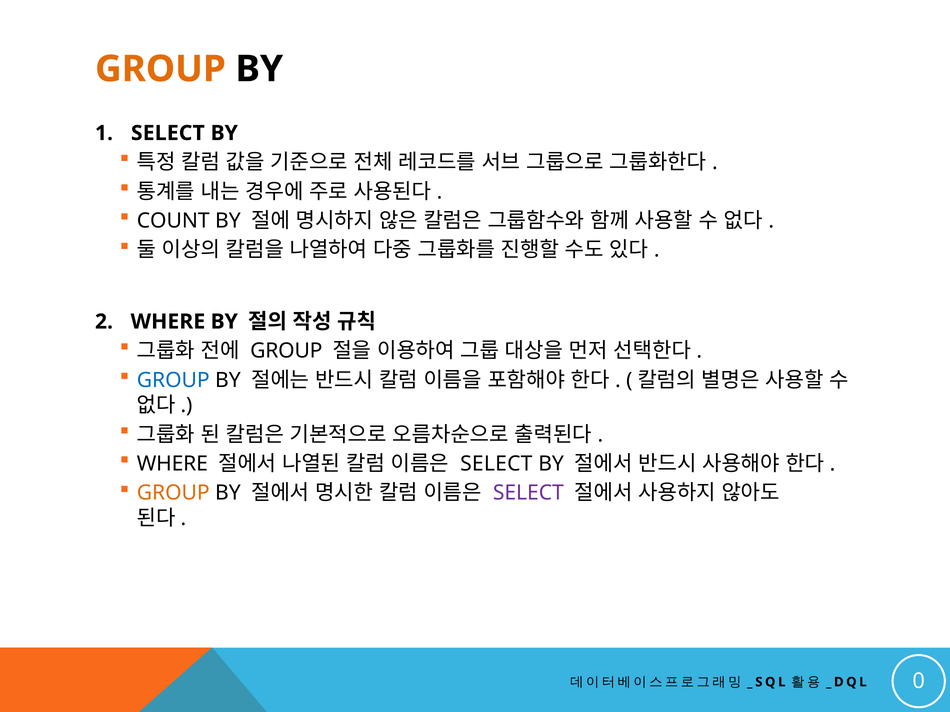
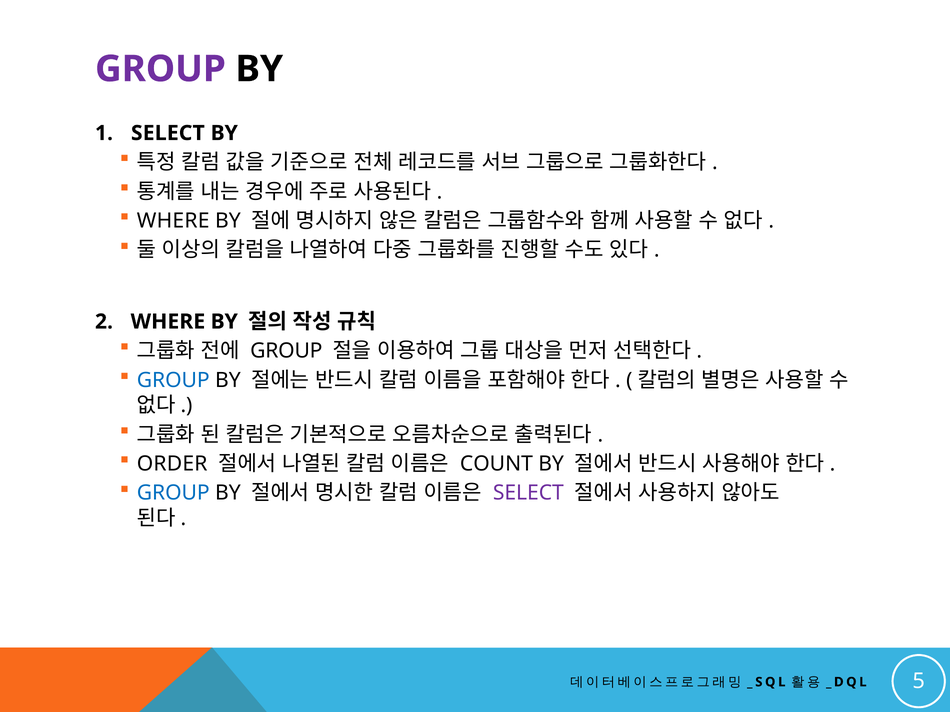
GROUP colour: orange -> purple (160, 69)
COUNT: COUNT -> WHERE (173, 221)
WHERE: WHERE -> ORDER (172, 464)
SELECT: SELECT -> COUNT (496, 464)
GROUP colour: orange -> blue (173, 493)
0: 0 -> 5 (919, 681)
